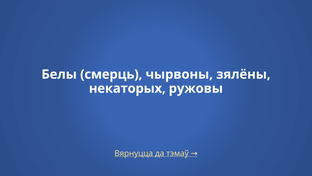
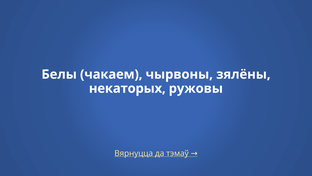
смерць: смерць -> чакаем (111, 74)
